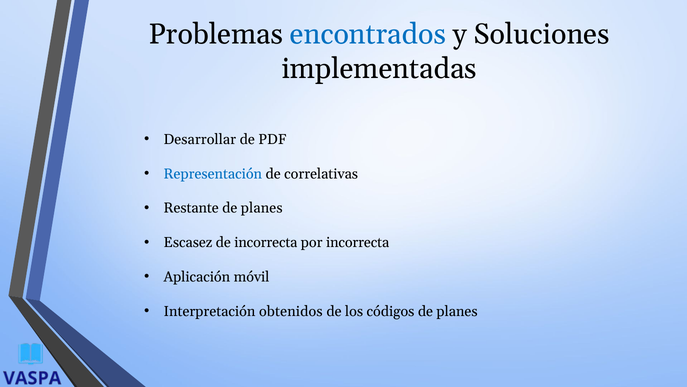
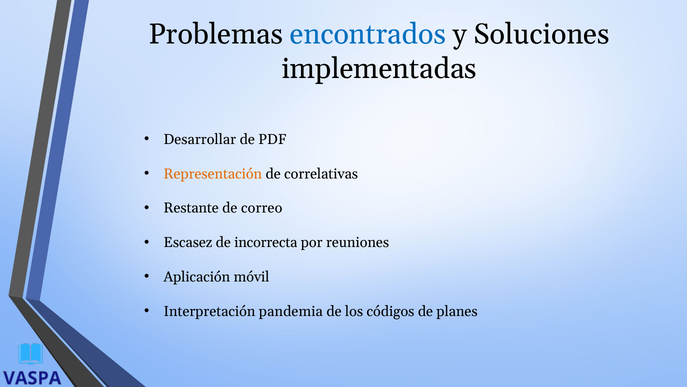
Representación colour: blue -> orange (213, 174)
planes: planes -> correo (262, 208)
por incorrecta: incorrecta -> reuniones (358, 242)
obtenidos: obtenidos -> pandemia (291, 311)
